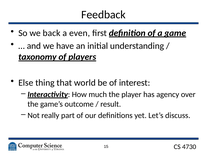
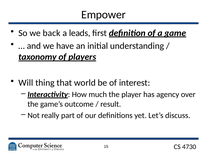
Feedback: Feedback -> Empower (104, 15)
even: even -> leads (80, 33)
Else: Else -> Will (26, 83)
